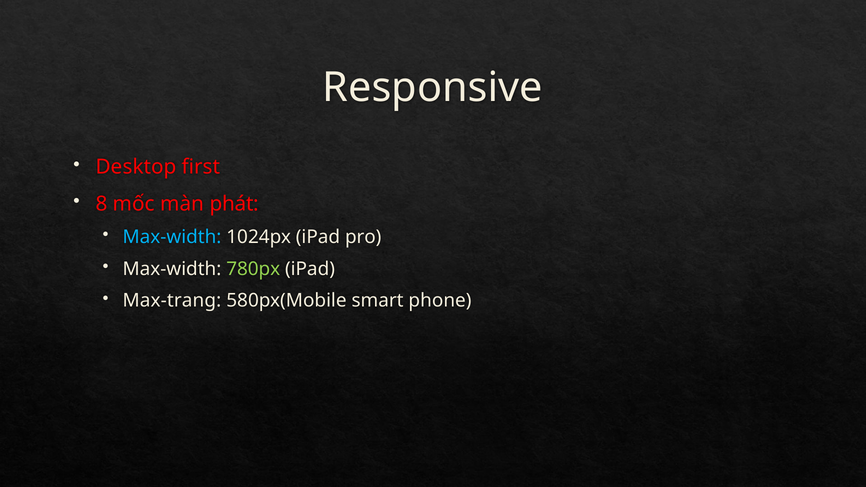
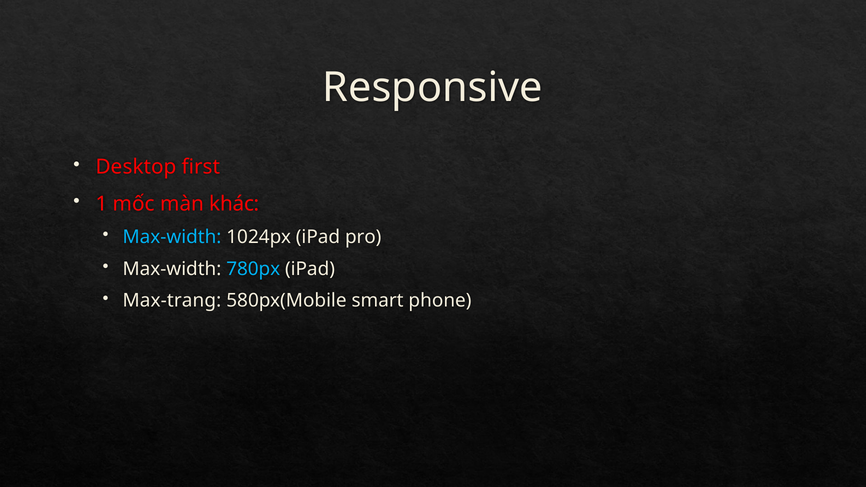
8: 8 -> 1 (102, 204)
phát: phát -> khác (234, 204)
780px colour: light green -> light blue (253, 269)
